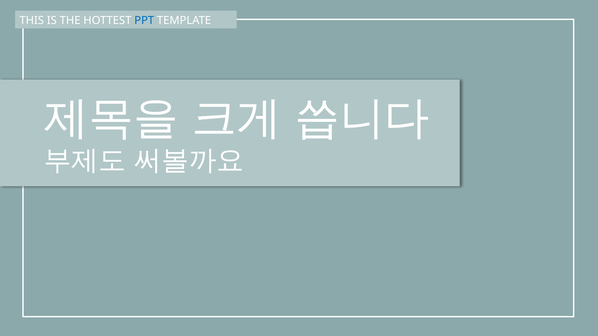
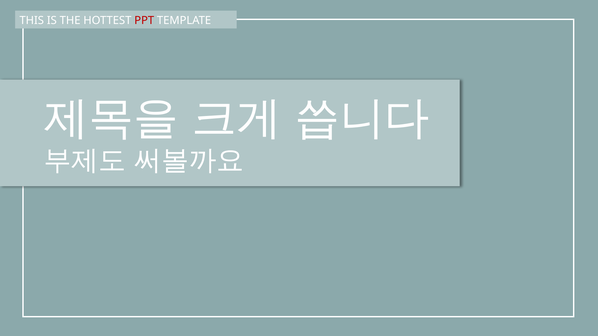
PPT colour: blue -> red (144, 20)
